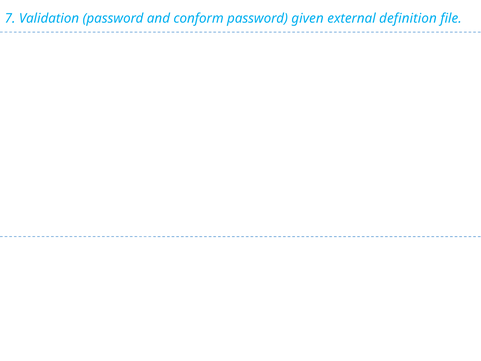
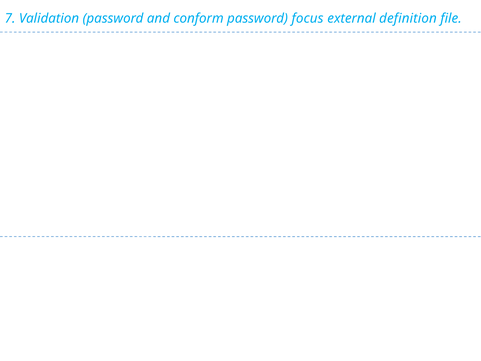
given: given -> focus (308, 18)
